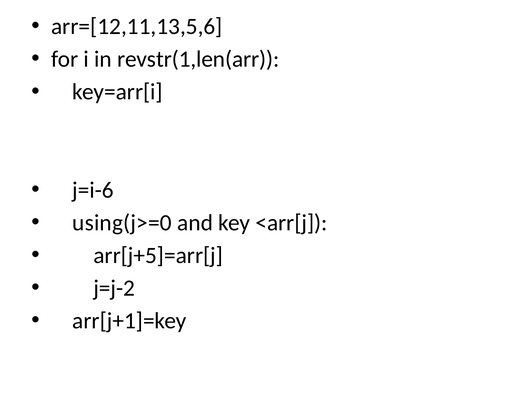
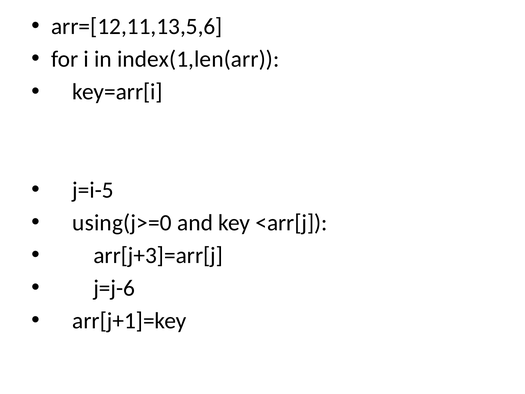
revstr(1,len(arr: revstr(1,len(arr -> index(1,len(arr (198, 59)
j=i-6: j=i-6 -> j=i-5 (93, 190)
arr[j+5]=arr[j: arr[j+5]=arr[j -> arr[j+3]=arr[j (158, 255)
j=j-2: j=j-2 -> j=j-6 (114, 288)
